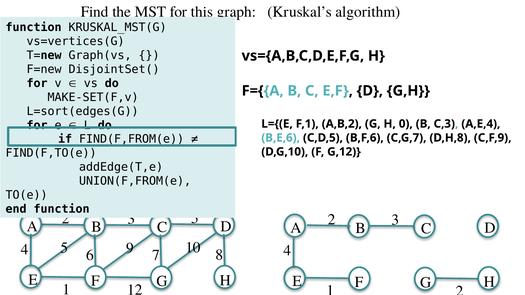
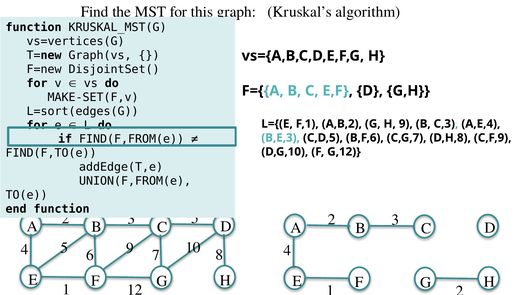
H 0: 0 -> 9 (406, 124)
B,E,6: B,E,6 -> B,E,3 (281, 138)
